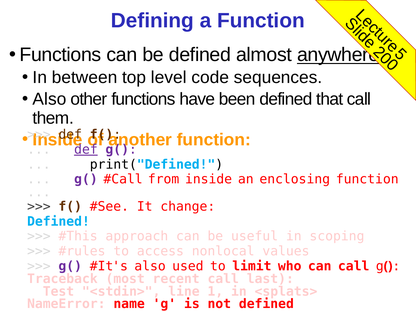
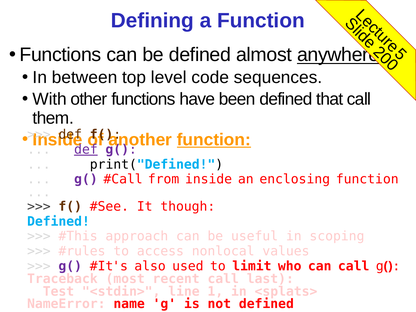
Also: Also -> With (50, 99)
function underline: none -> present (214, 140)
change: change -> though (188, 207)
